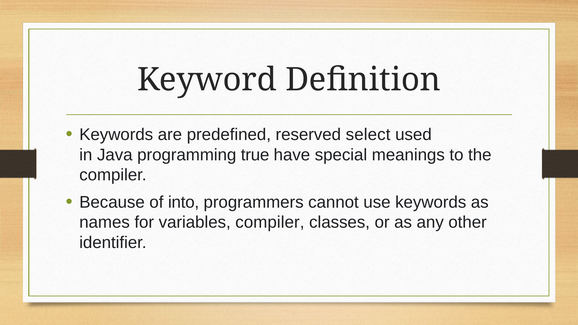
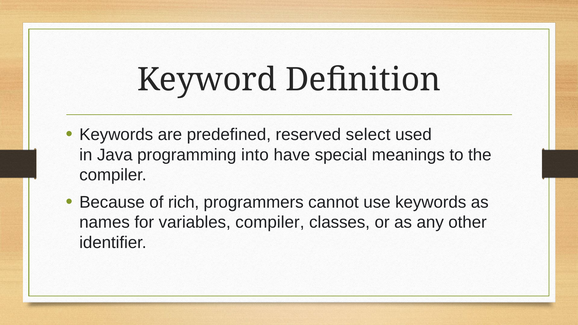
true: true -> into (255, 155)
into: into -> rich (184, 202)
